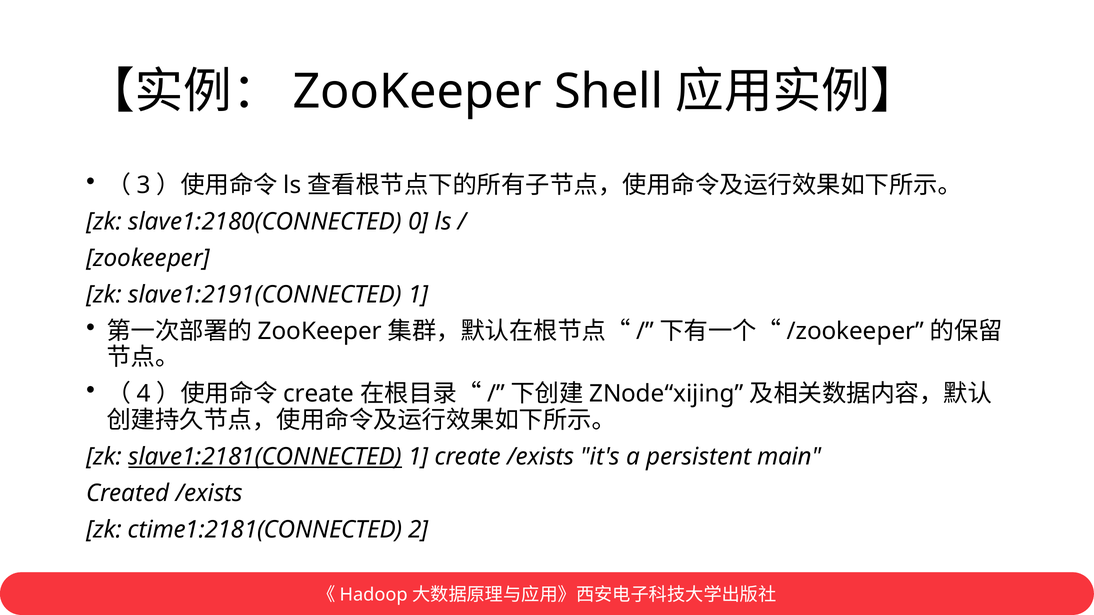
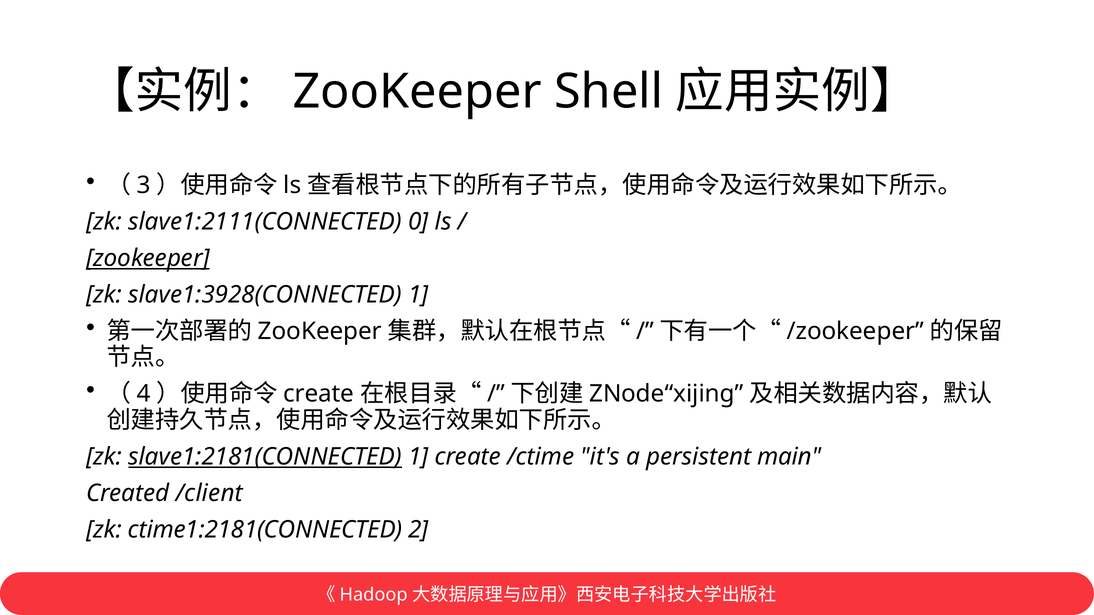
slave1:2180(CONNECTED: slave1:2180(CONNECTED -> slave1:2111(CONNECTED (265, 222)
zookeeper underline: none -> present (148, 259)
slave1:2191(CONNECTED: slave1:2191(CONNECTED -> slave1:3928(CONNECTED (265, 295)
create /exists: /exists -> /ctime (541, 457)
Created /exists: /exists -> /client (209, 493)
